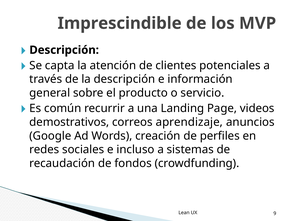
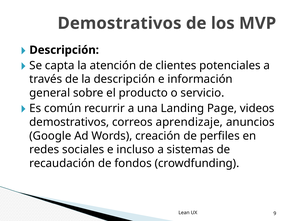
Imprescindible: Imprescindible -> Demostrativos (120, 23)
